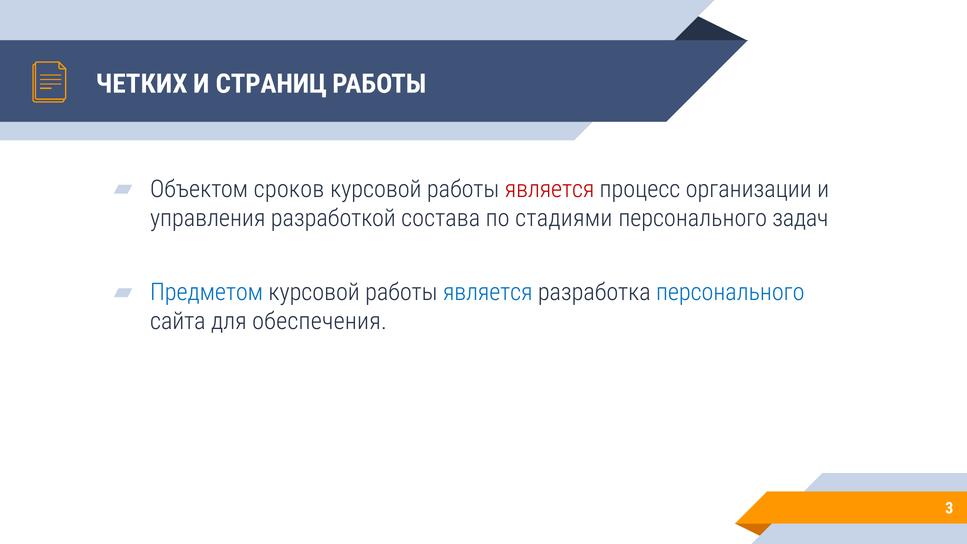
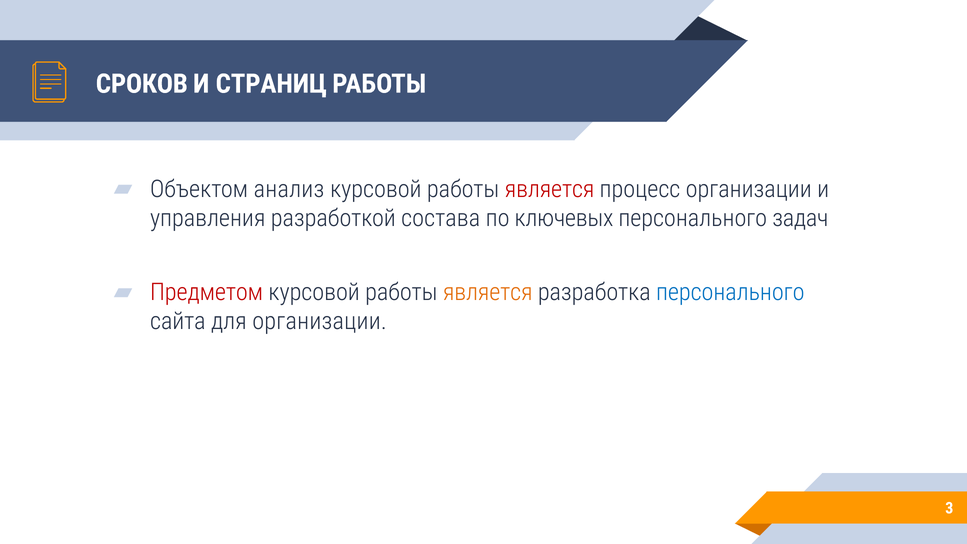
ЧЕТКИХ: ЧЕТКИХ -> СРОКОВ (142, 84)
сроков: сроков -> анализ (289, 189)
стадиями: стадиями -> ключевых (564, 218)
Предметом colour: blue -> red (207, 292)
является colour: blue -> orange (488, 292)
для обеспечения: обеспечения -> организации (319, 321)
